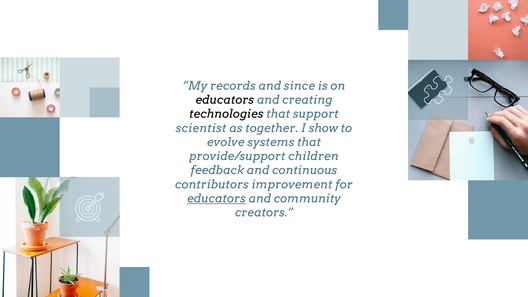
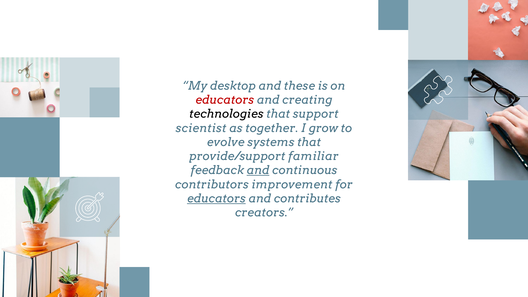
records: records -> desktop (233, 86)
since: since -> these (299, 86)
educators colour: black -> red (225, 100)
show: show -> grow (323, 128)
children: children -> familiar (313, 156)
and underline: none -> present (258, 170)
community: community -> contributes (307, 199)
